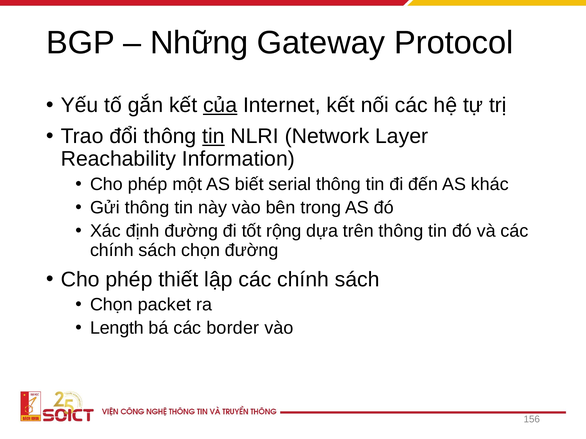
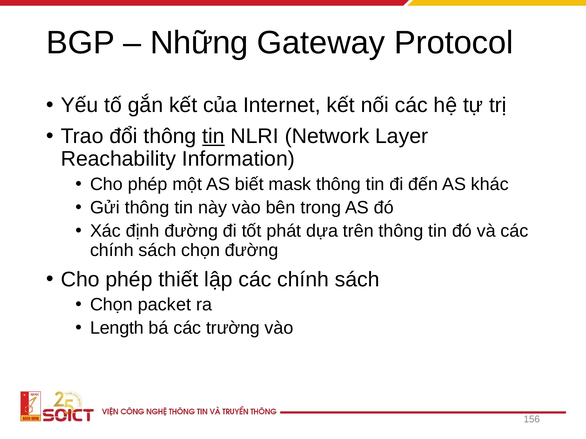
của underline: present -> none (220, 105)
serial: serial -> mask (290, 184)
rộng: rộng -> phát (284, 231)
border: border -> trường (233, 328)
